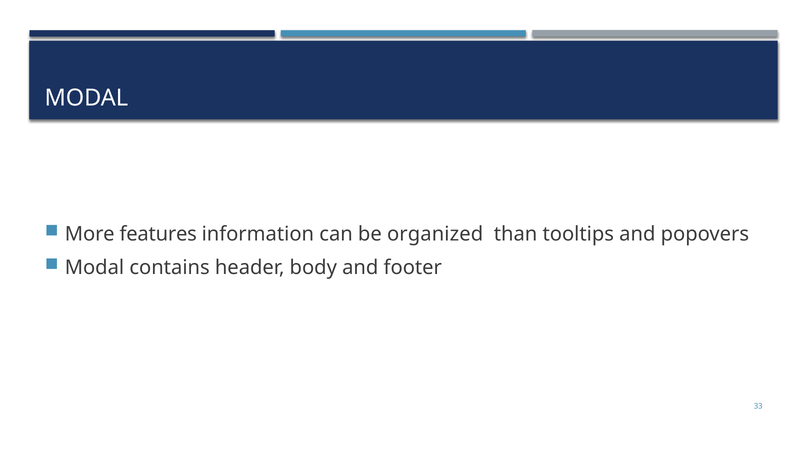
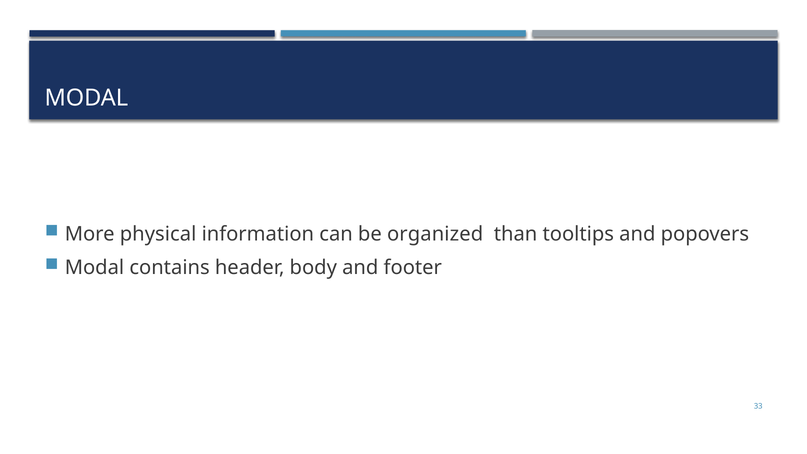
features: features -> physical (158, 234)
